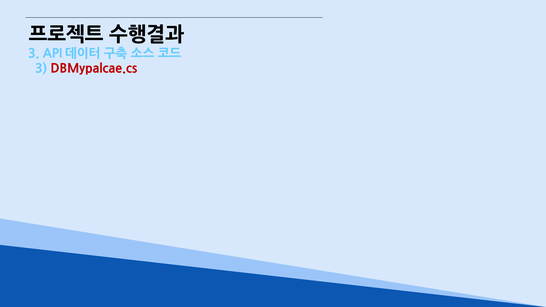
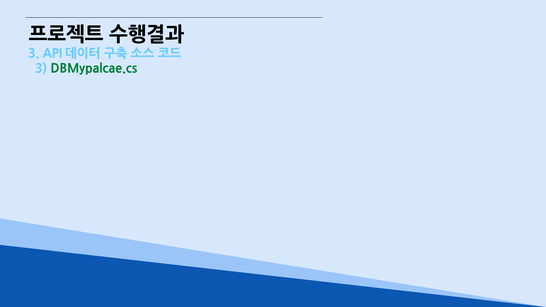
DBMypalcae.cs colour: red -> green (94, 69)
